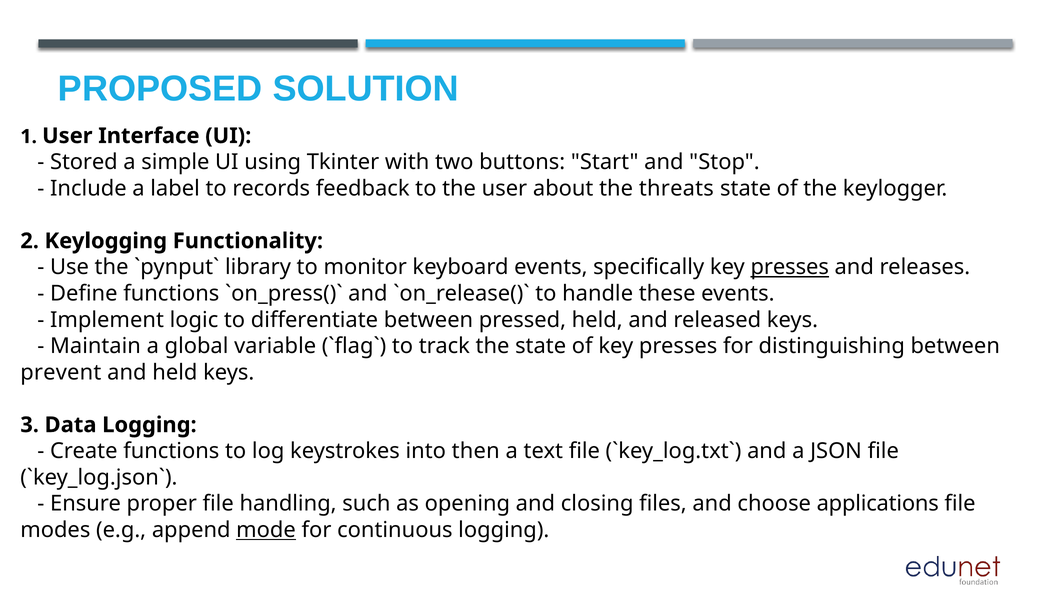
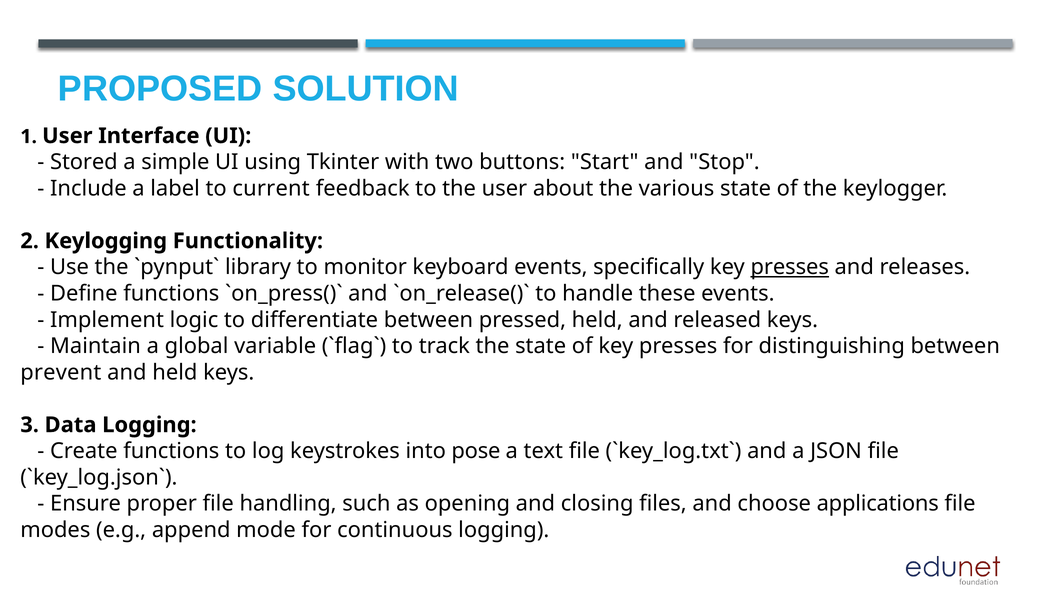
records: records -> current (271, 188)
threats: threats -> various (677, 188)
then: then -> pose (476, 451)
mode underline: present -> none (266, 530)
